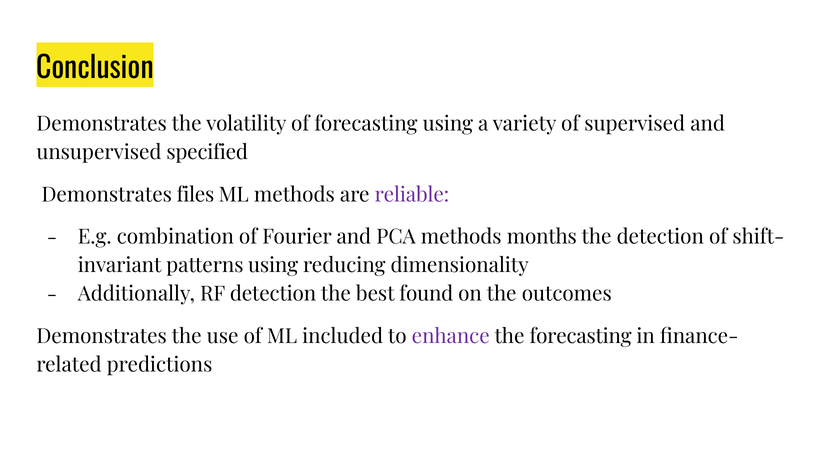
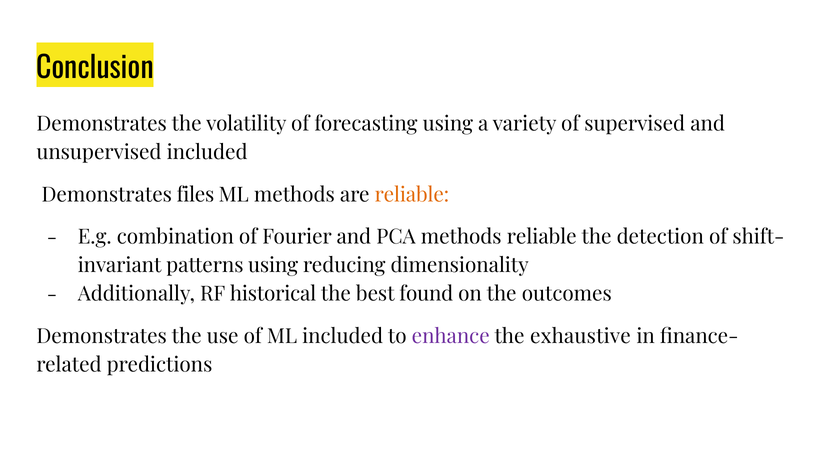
unsupervised specified: specified -> included (207, 152)
reliable colour: purple -> orange (412, 195)
methods months: months -> reliable (542, 237)
RF detection: detection -> historical (273, 294)
the forecasting: forecasting -> exhaustive (580, 336)
